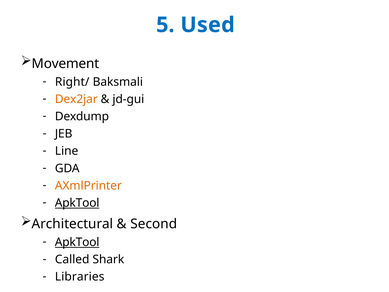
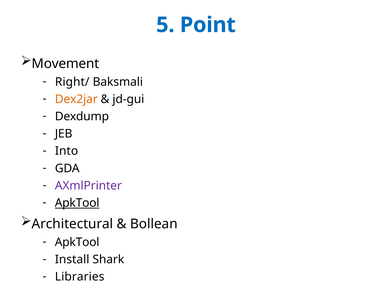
Used: Used -> Point (208, 25)
Line: Line -> Into (67, 151)
AXmlPrinter colour: orange -> purple (88, 186)
Second: Second -> Bollean (154, 224)
ApkTool underline: present -> none (77, 242)
Called: Called -> Install (72, 259)
